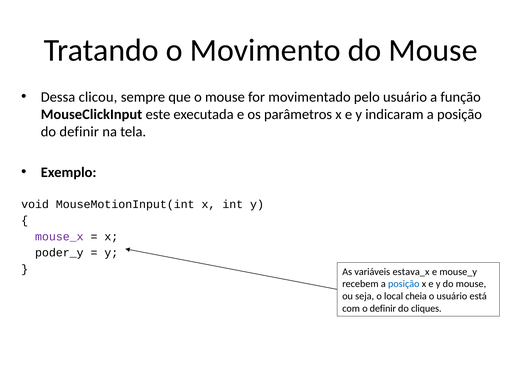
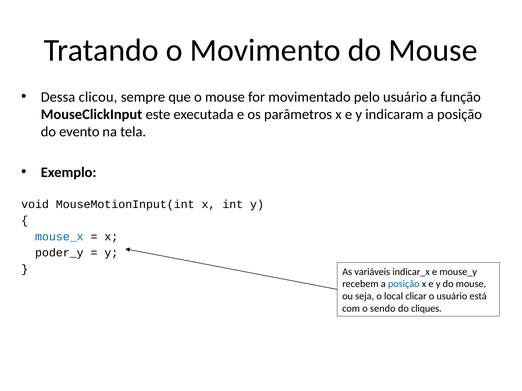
do definir: definir -> evento (79, 132)
mouse_x colour: purple -> blue (59, 237)
estava_x: estava_x -> indicar_x (411, 272)
cheia: cheia -> clicar (416, 297)
o definir: definir -> sendo (383, 309)
